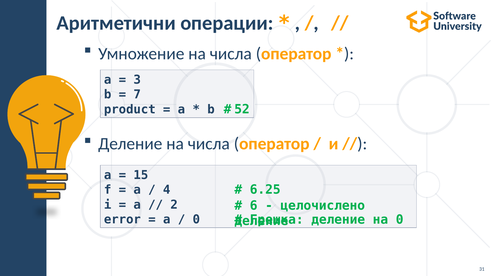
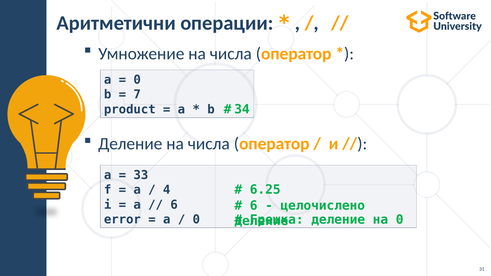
3: 3 -> 0 (137, 80)
52: 52 -> 34 (242, 109)
15: 15 -> 33 (141, 175)
2: 2 -> 6 (174, 205)
